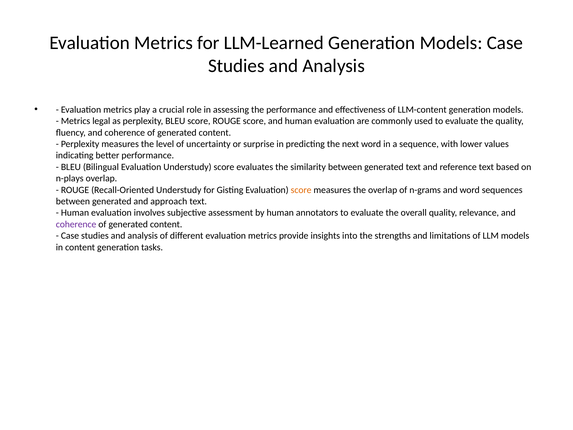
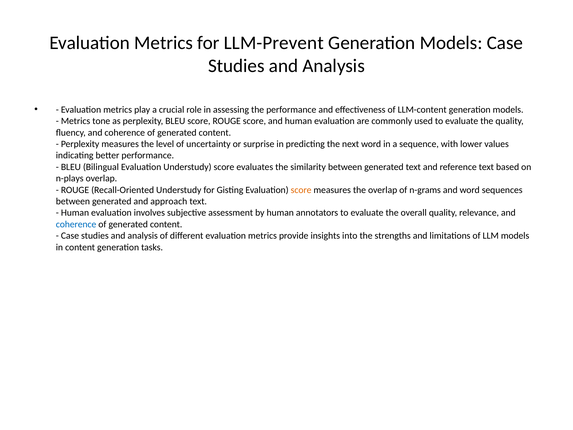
LLM-Learned: LLM-Learned -> LLM-Prevent (274, 43)
legal: legal -> tone (101, 121)
coherence colour: purple -> blue (76, 224)
